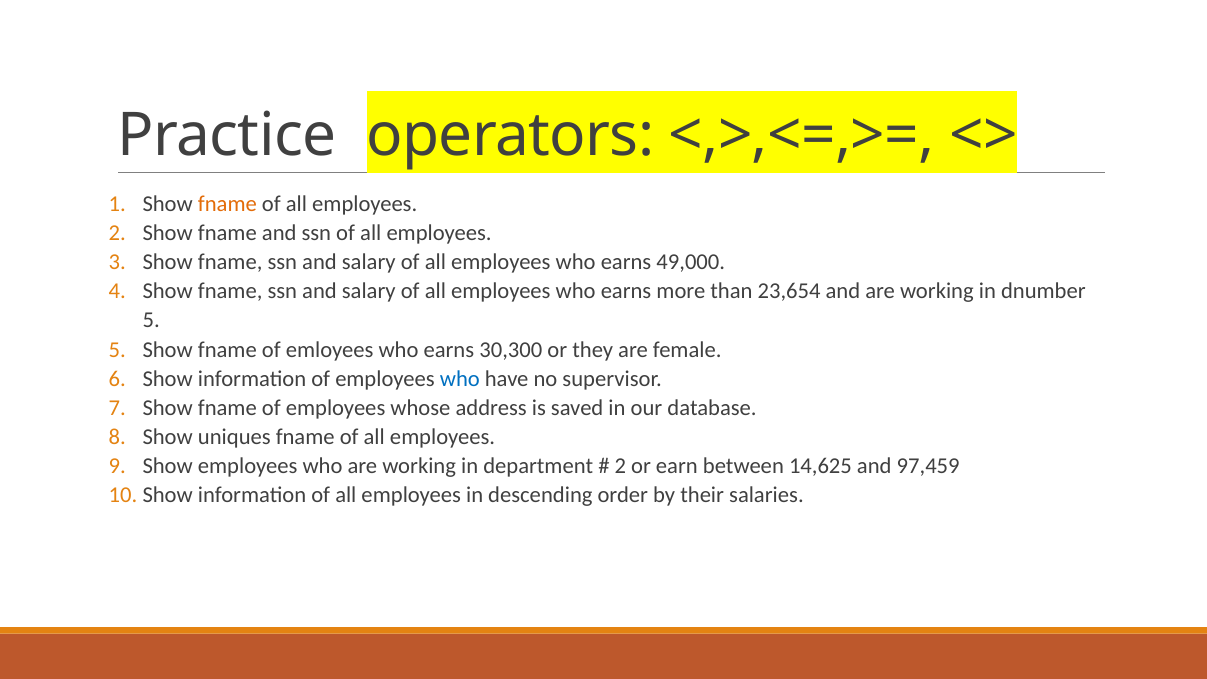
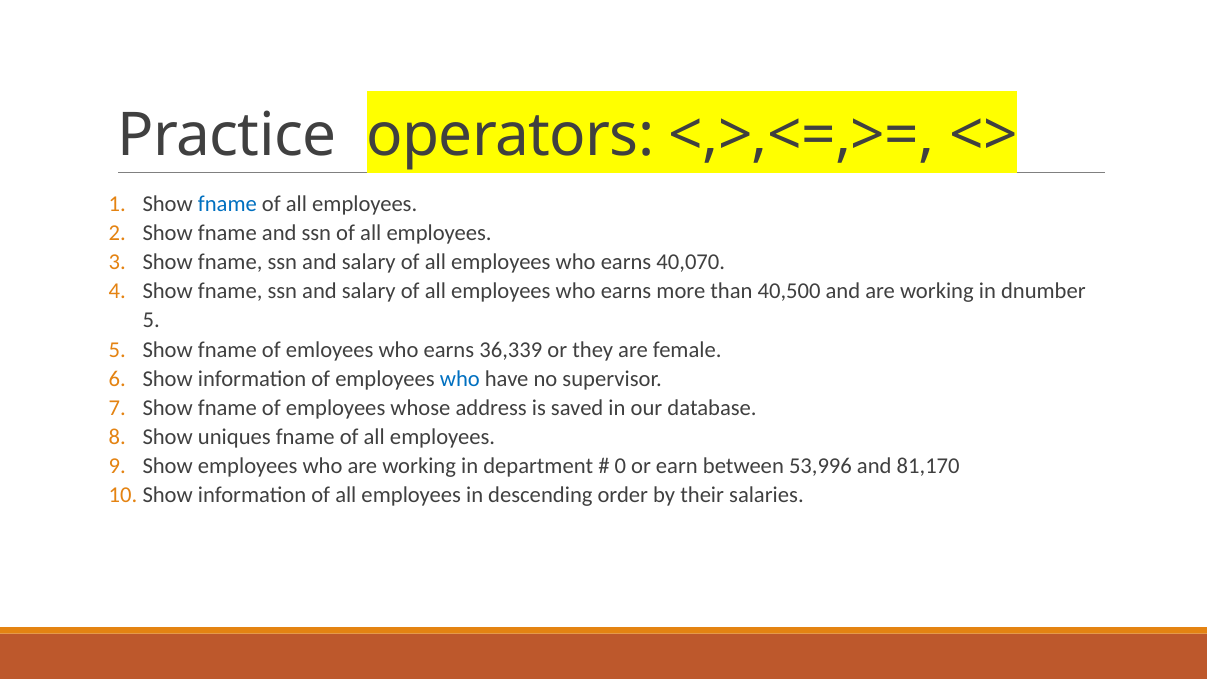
fname colour: orange -> blue (227, 204)
49,000: 49,000 -> 40,070 (691, 262)
23,654: 23,654 -> 40,500 (789, 291)
30,300: 30,300 -> 36,339 (511, 350)
2: 2 -> 0 (620, 466)
14,625: 14,625 -> 53,996 (820, 466)
97,459: 97,459 -> 81,170 (928, 466)
